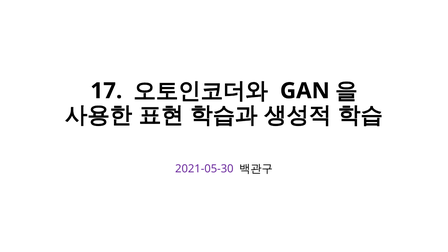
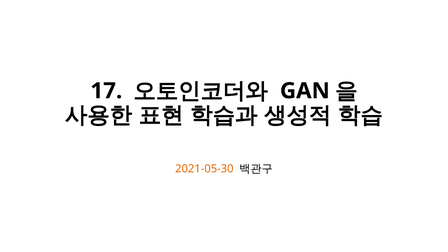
2021-05-30 colour: purple -> orange (204, 169)
